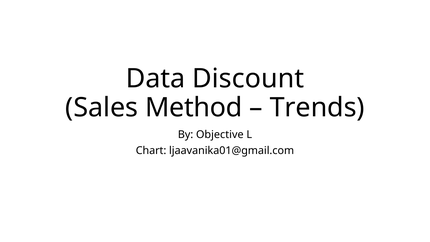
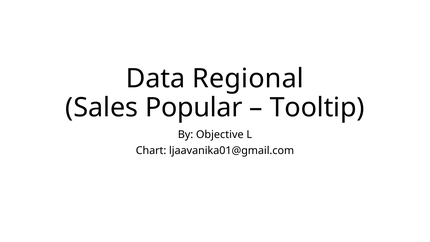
Discount: Discount -> Regional (248, 78)
Method: Method -> Popular (194, 107)
Trends: Trends -> Tooltip (317, 107)
